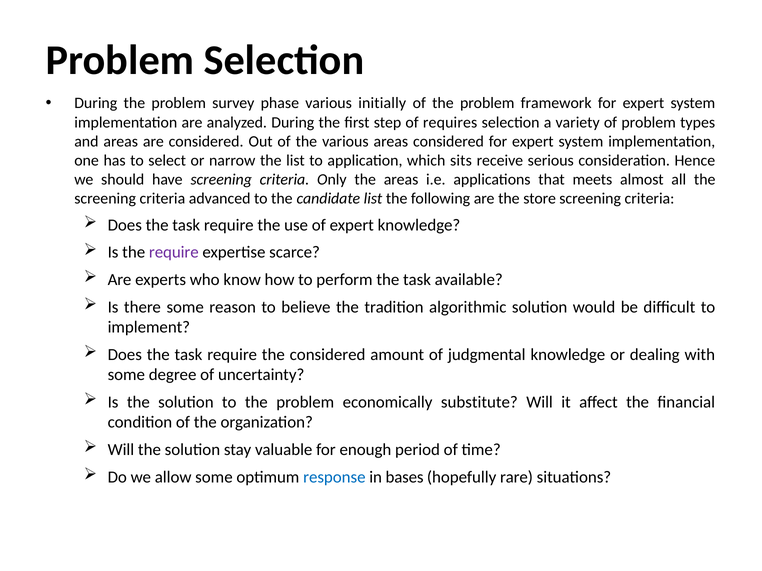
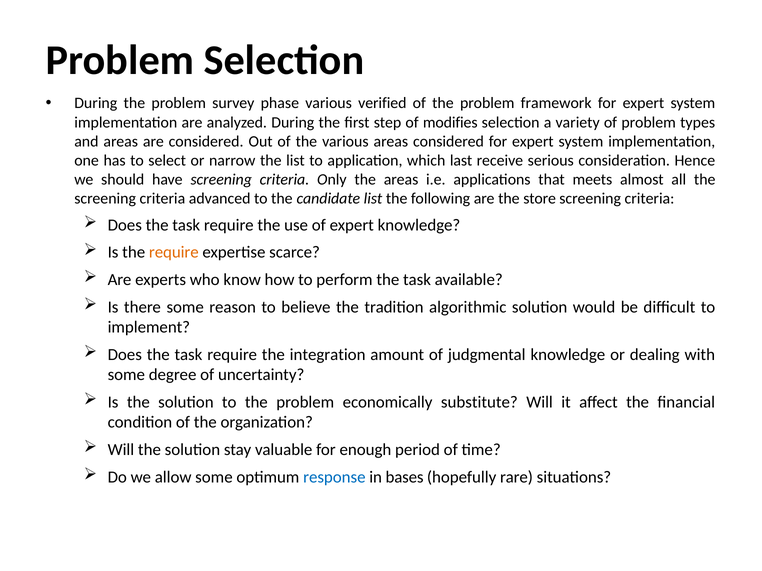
initially: initially -> verified (382, 103)
requires: requires -> modifies (450, 122)
sits: sits -> last (461, 160)
require colour: purple -> orange (174, 253)
the considered: considered -> integration (328, 355)
